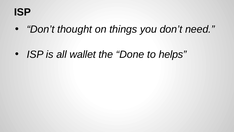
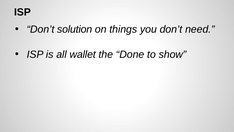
thought: thought -> solution (75, 29)
helps: helps -> show (173, 54)
